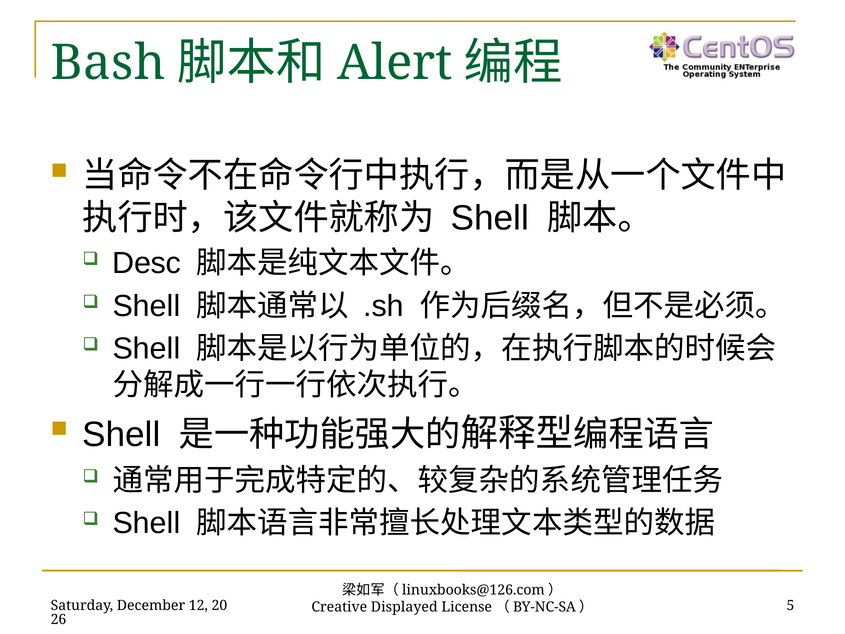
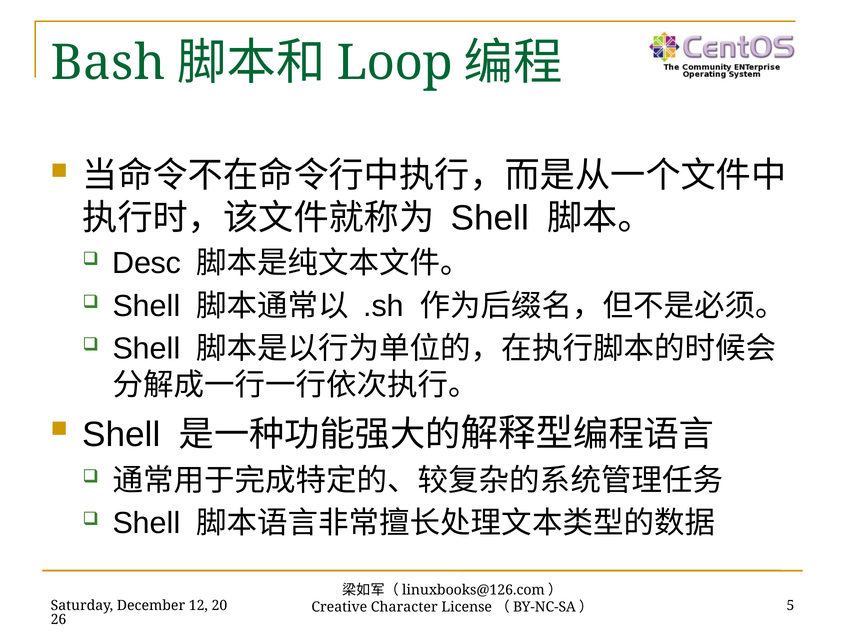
Alert: Alert -> Loop (395, 63)
Displayed: Displayed -> Character (404, 607)
